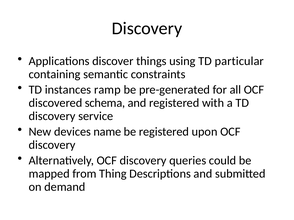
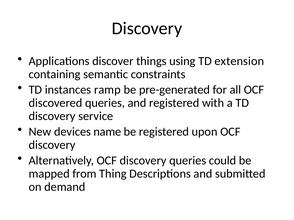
particular: particular -> extension (239, 61)
discovered schema: schema -> queries (105, 103)
